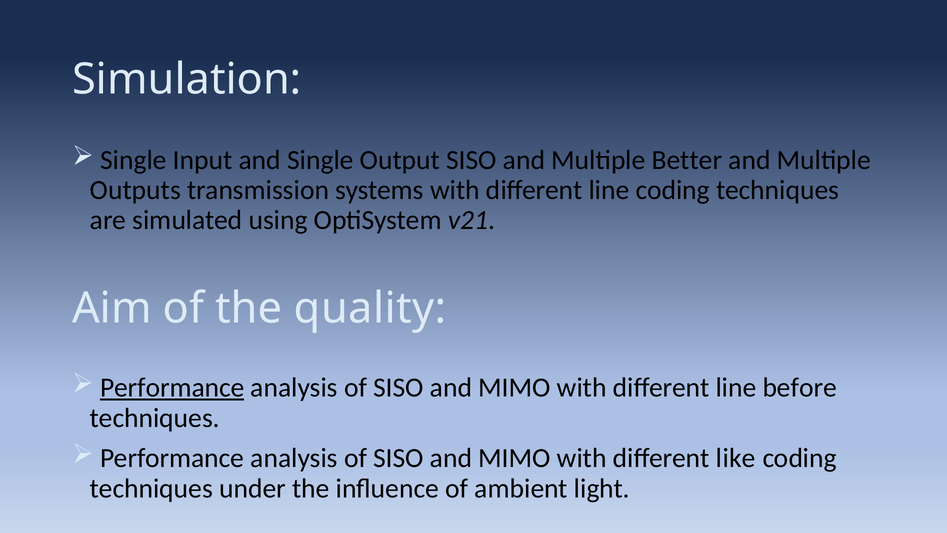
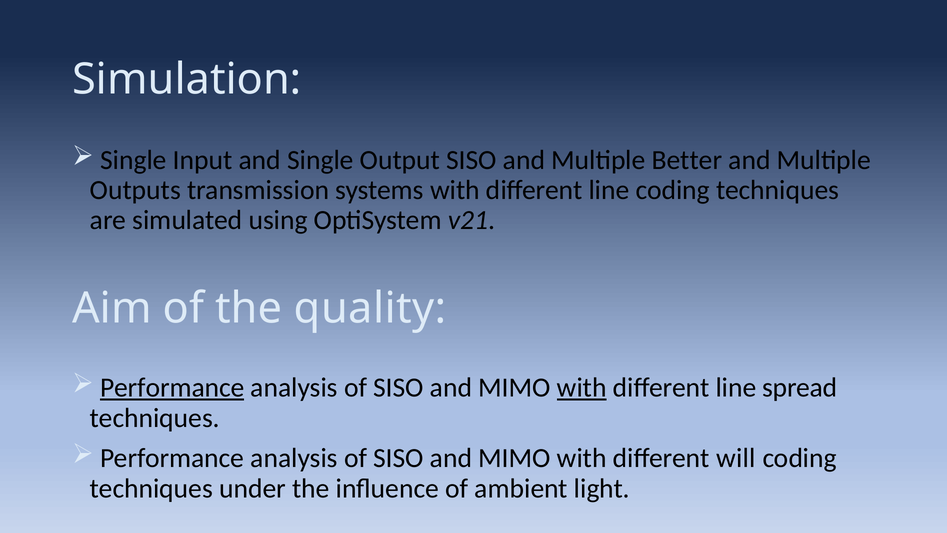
with underline: none -> present (582, 387)
before: before -> spread (800, 387)
like: like -> will (736, 458)
